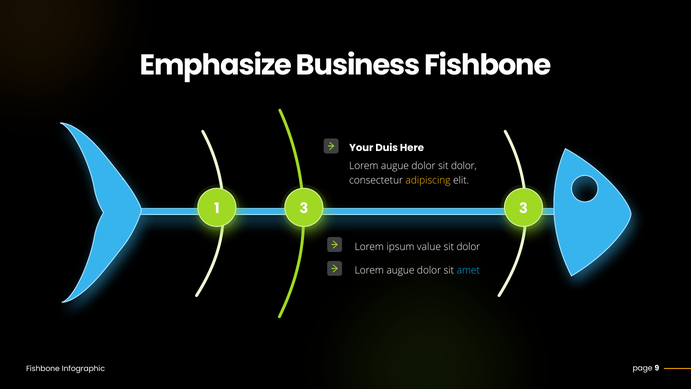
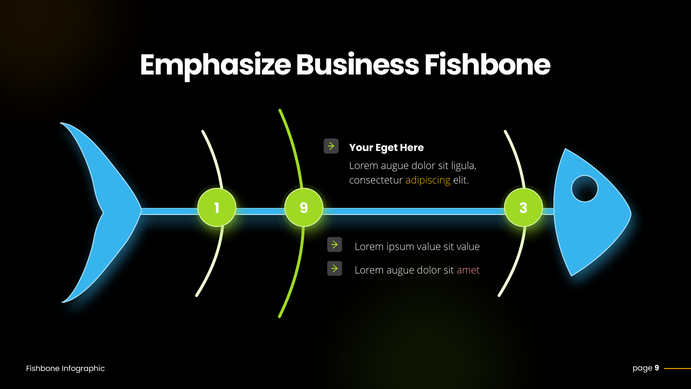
Duis: Duis -> Eget (387, 148)
dolor sit dolor: dolor -> ligula (464, 166)
1 3: 3 -> 9 (304, 208)
dolor: dolor -> value (468, 247)
amet colour: light blue -> pink (468, 270)
